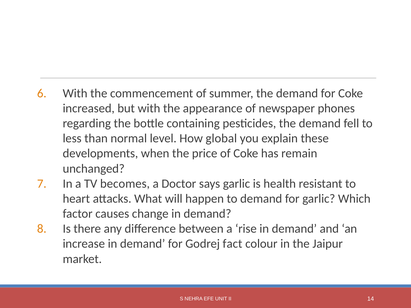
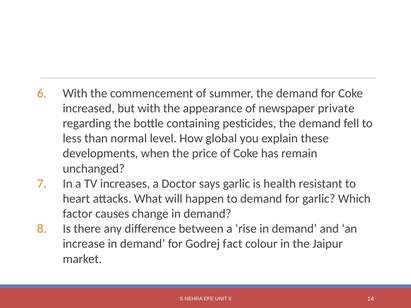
phones: phones -> private (336, 108)
becomes: becomes -> increases (125, 184)
